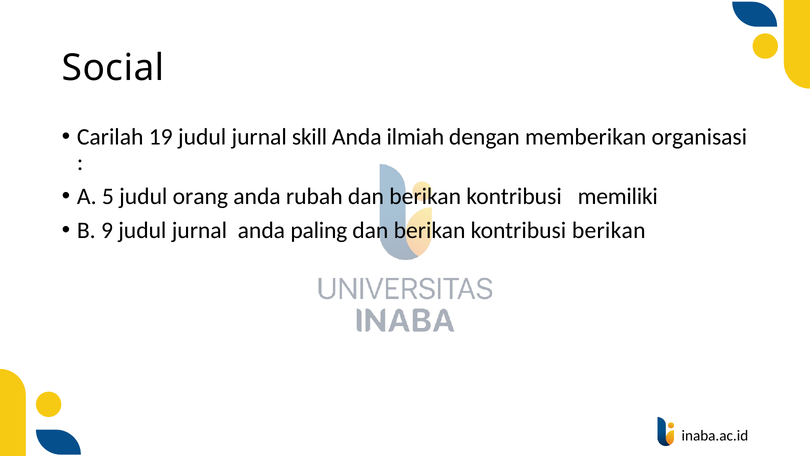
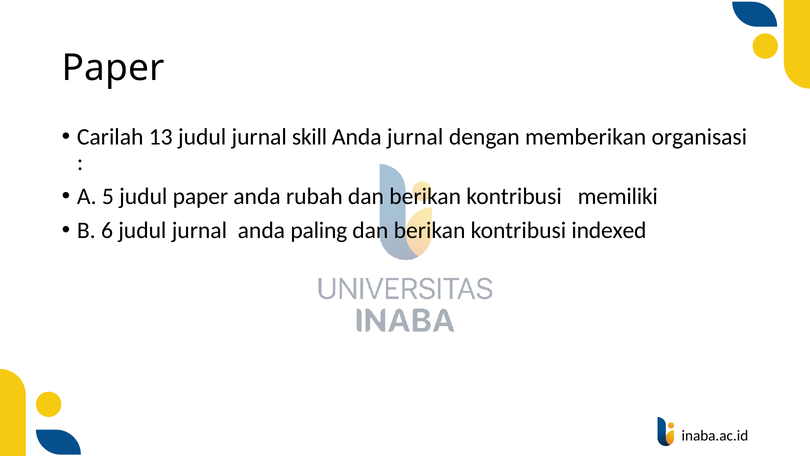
Social: Social -> Paper (113, 68)
19: 19 -> 13 (161, 137)
Anda ilmiah: ilmiah -> jurnal (415, 137)
judul orang: orang -> paper (200, 196)
9: 9 -> 6 (107, 230)
kontribusi berikan: berikan -> indexed (609, 230)
